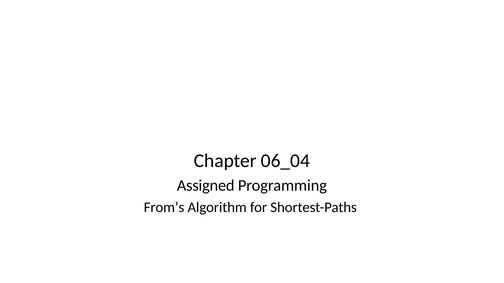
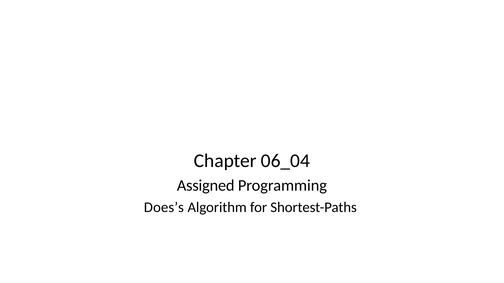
From’s: From’s -> Does’s (164, 208)
